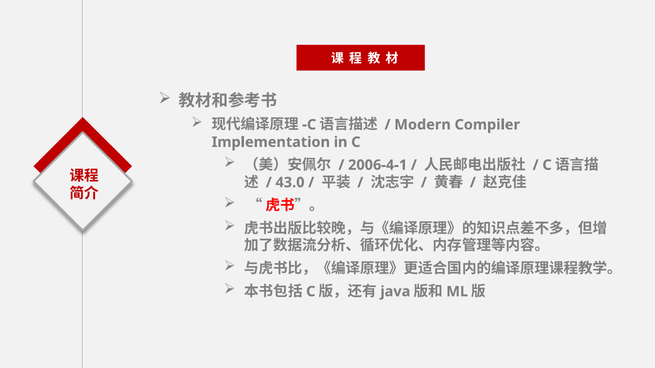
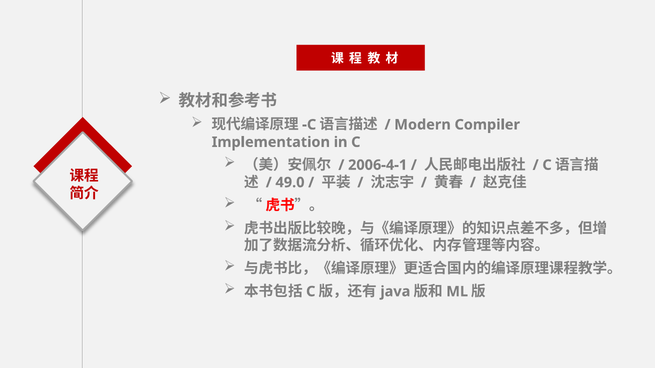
43.0: 43.0 -> 49.0 (290, 183)
